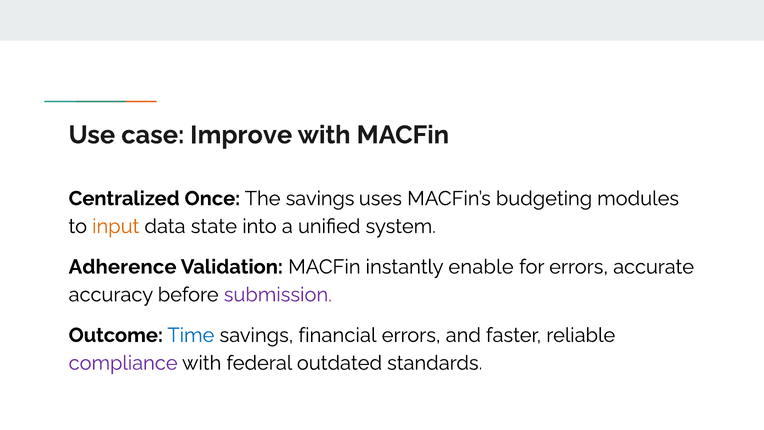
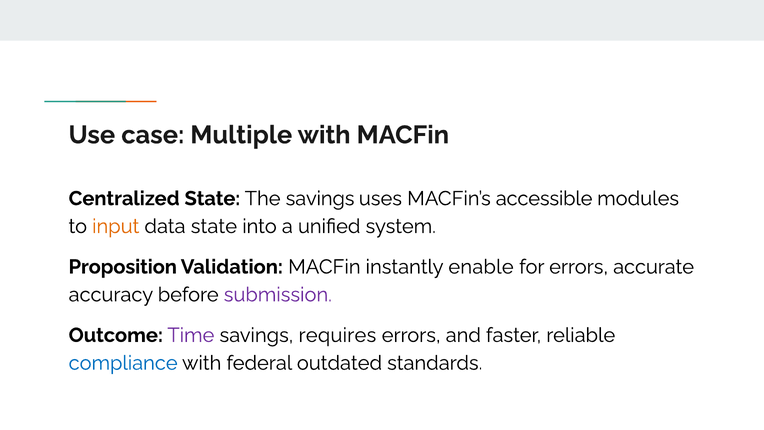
Improve: Improve -> Multiple (241, 135)
Centralized Once: Once -> State (212, 198)
budgeting: budgeting -> accessible (544, 198)
Adherence: Adherence -> Proposition (123, 267)
Time colour: blue -> purple (191, 335)
financial: financial -> requires (337, 335)
compliance colour: purple -> blue (123, 363)
